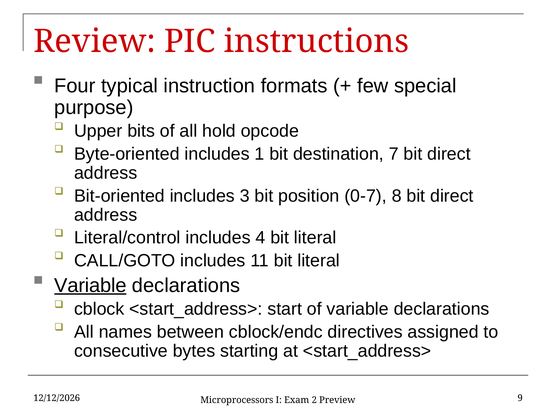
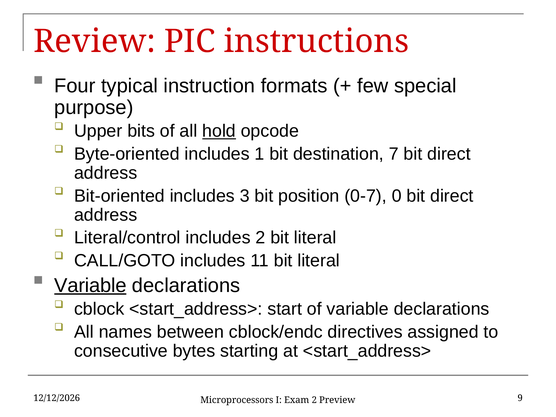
hold underline: none -> present (219, 131)
8: 8 -> 0 (397, 196)
includes 4: 4 -> 2 (260, 238)
